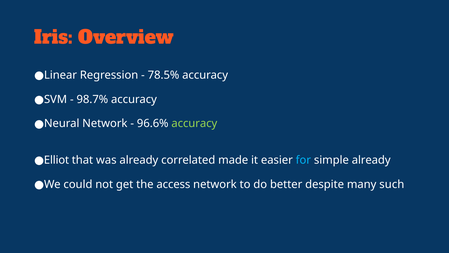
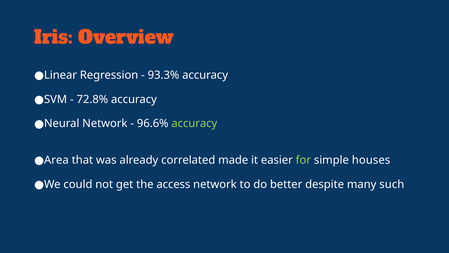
78.5%: 78.5% -> 93.3% (163, 75)
98.7%: 98.7% -> 72.8% (92, 99)
Elliot: Elliot -> Area (56, 160)
for colour: light blue -> light green (303, 160)
simple already: already -> houses (371, 160)
